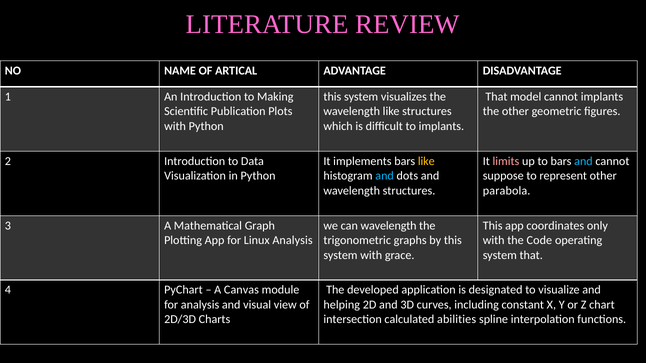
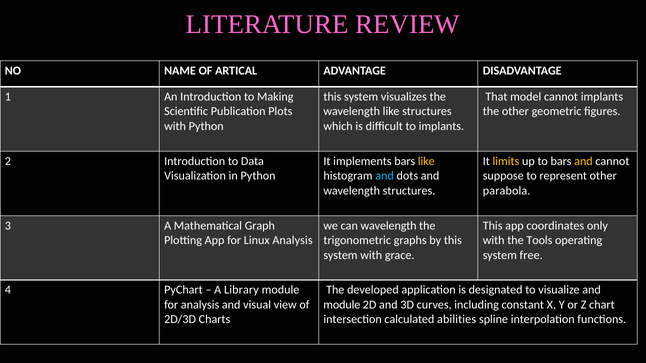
limits colour: pink -> yellow (506, 161)
and colour: light blue -> yellow (583, 161)
Code: Code -> Tools (539, 241)
system that: that -> free (531, 255)
Canvas: Canvas -> Library (241, 290)
helping: helping -> module (342, 305)
